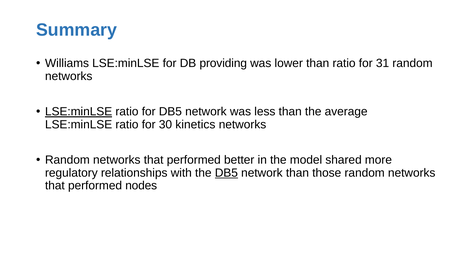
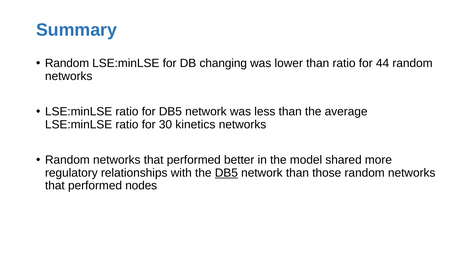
Williams: Williams -> Random (67, 63)
providing: providing -> changing (223, 63)
31: 31 -> 44 (383, 63)
LSE:minLSE underline: present -> none (79, 112)
